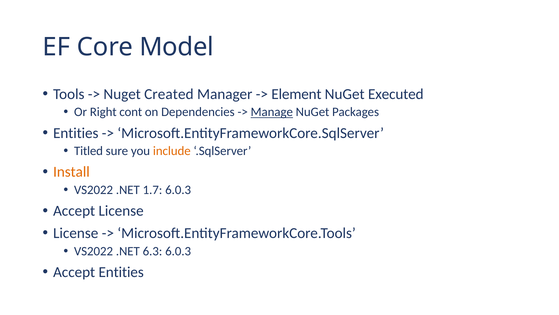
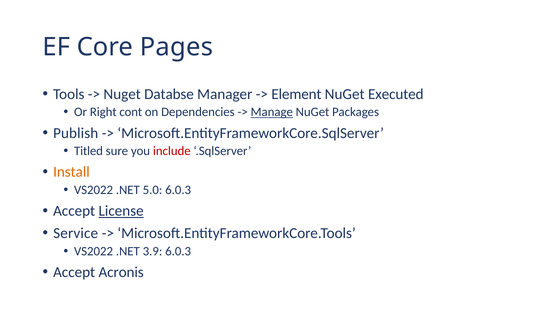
Model: Model -> Pages (176, 47)
Created: Created -> Databse (169, 94)
Entities: Entities -> Publish (76, 133)
include colour: orange -> red (172, 151)
1.7: 1.7 -> 5.0 (152, 190)
License underline: none -> present (121, 211)
License: License -> Service (76, 233)
6.3: 6.3 -> 3.9 (152, 251)
Accept Entities: Entities -> Acronis (121, 272)
